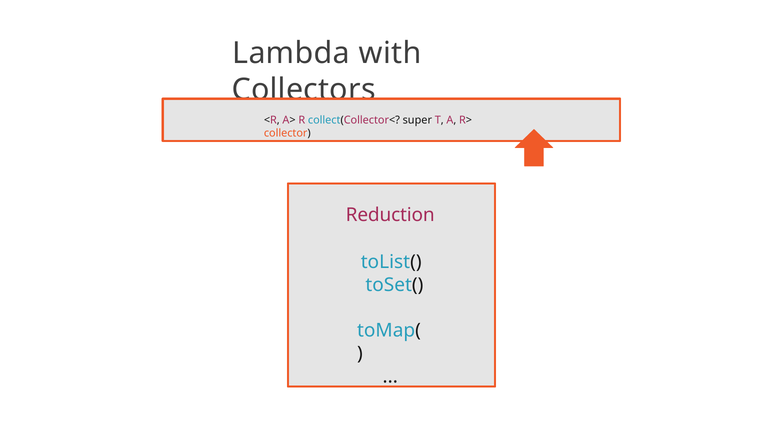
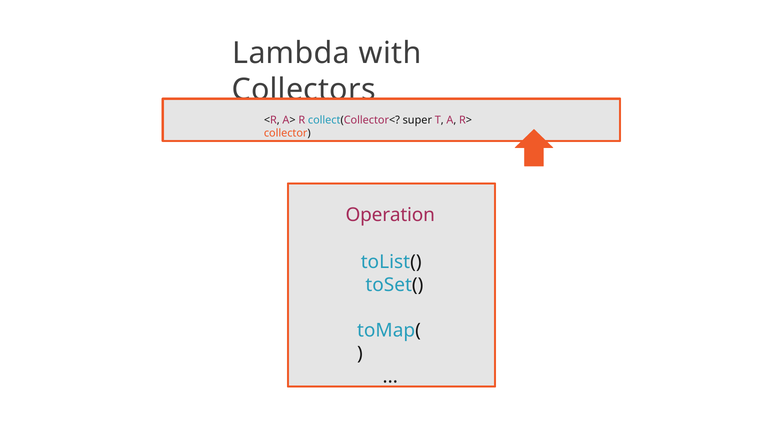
Reduction: Reduction -> Operation (390, 215)
